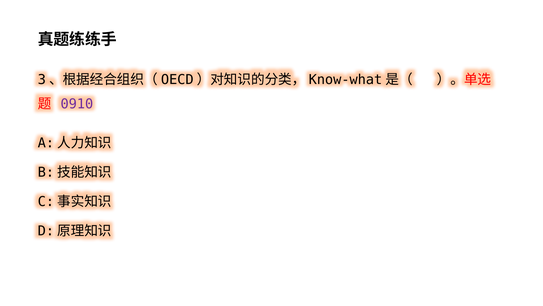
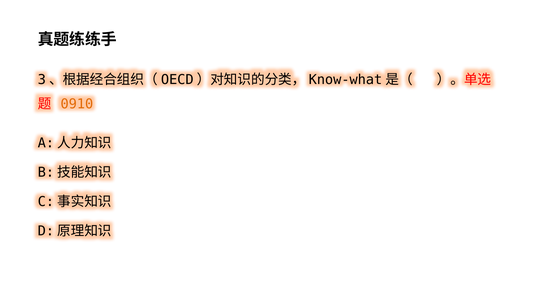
0910 colour: purple -> orange (77, 104)
